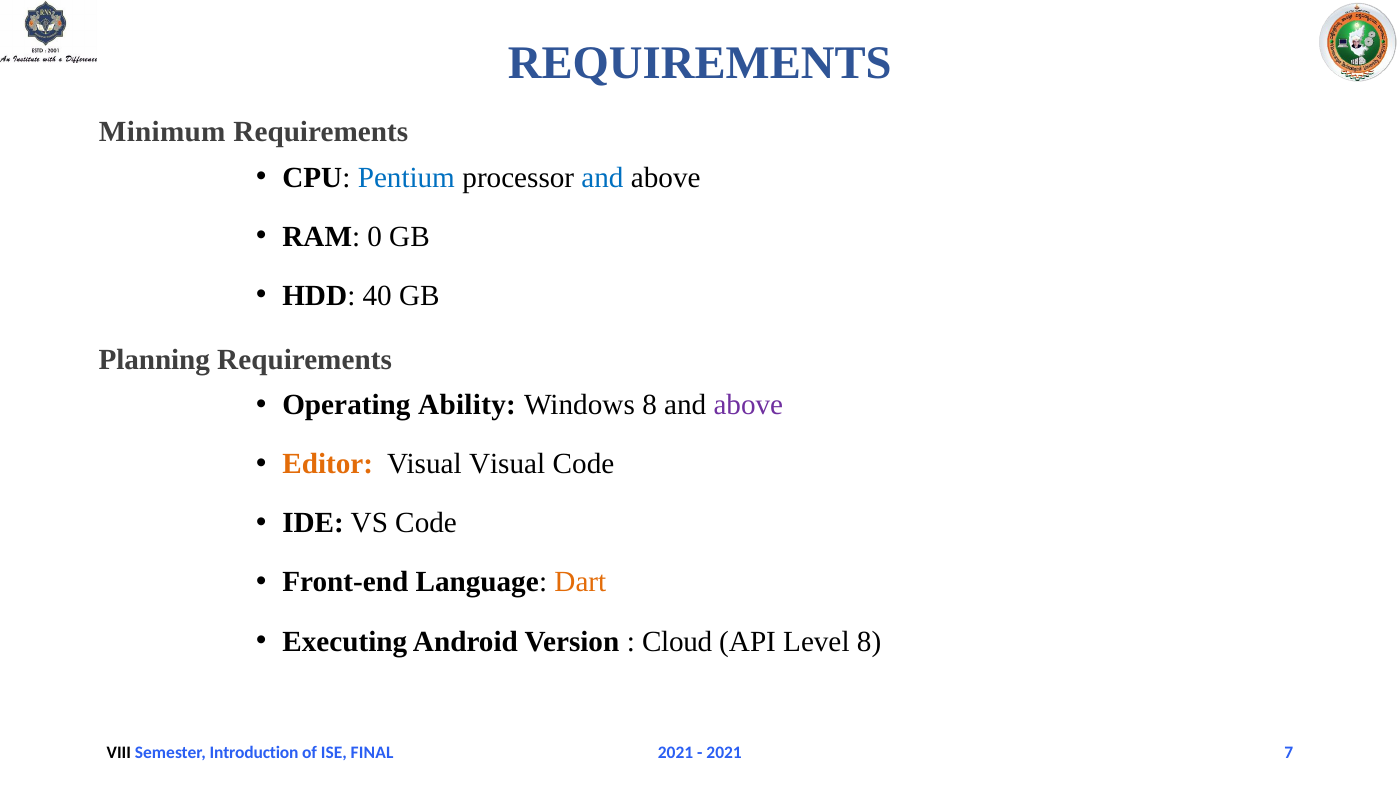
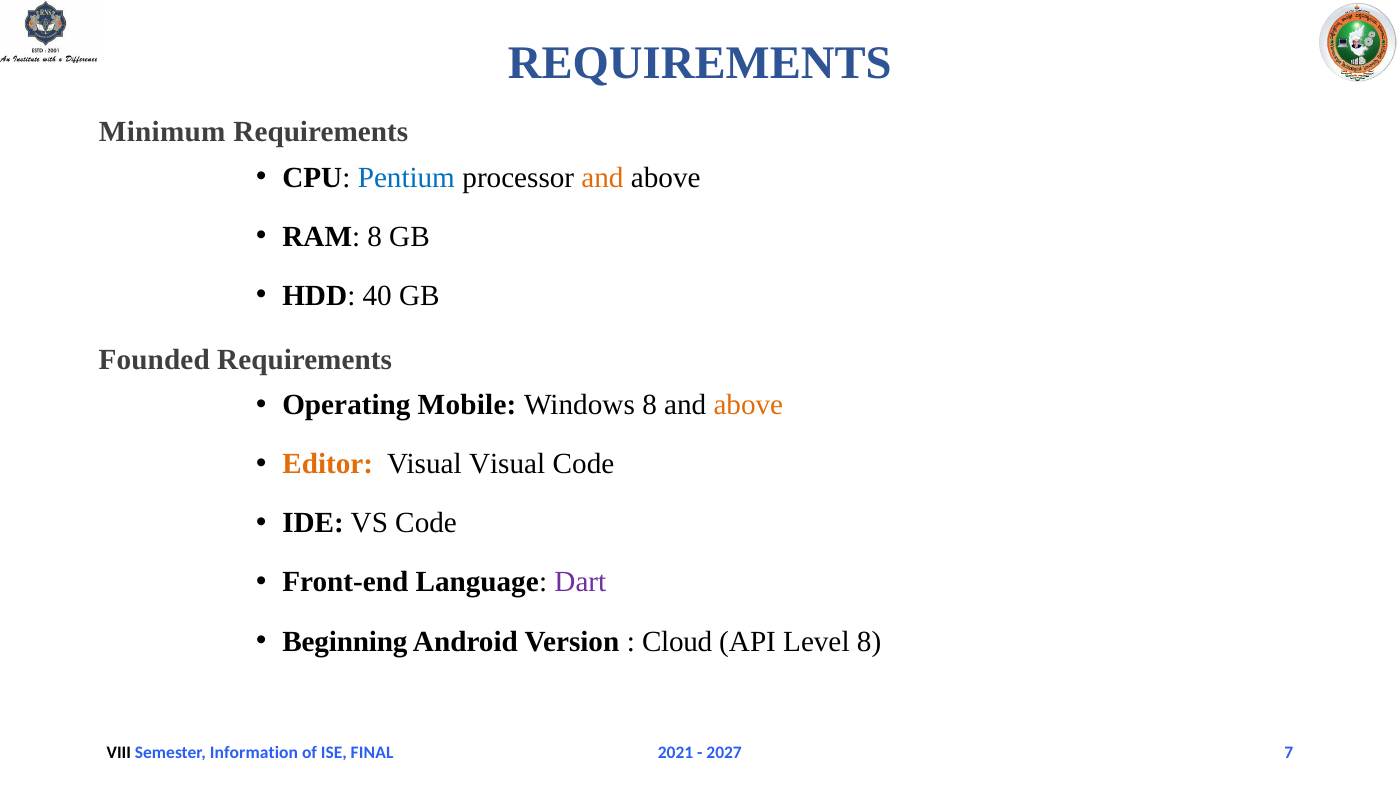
and colour: blue -> orange (603, 177)
RAM 0: 0 -> 8 (375, 236)
Planning: Planning -> Founded (154, 360)
Ability: Ability -> Mobile (467, 405)
above colour: purple -> orange (748, 405)
Dart colour: orange -> purple (580, 582)
Executing: Executing -> Beginning (345, 641)
Introduction: Introduction -> Information (254, 752)
2021: 2021 -> 2027 (724, 752)
